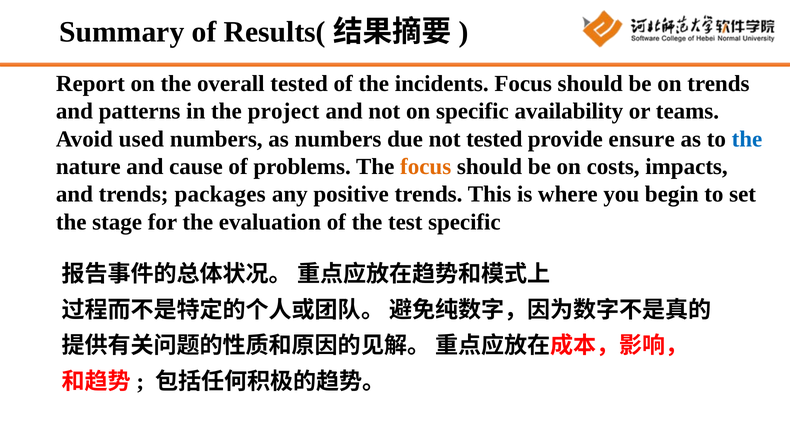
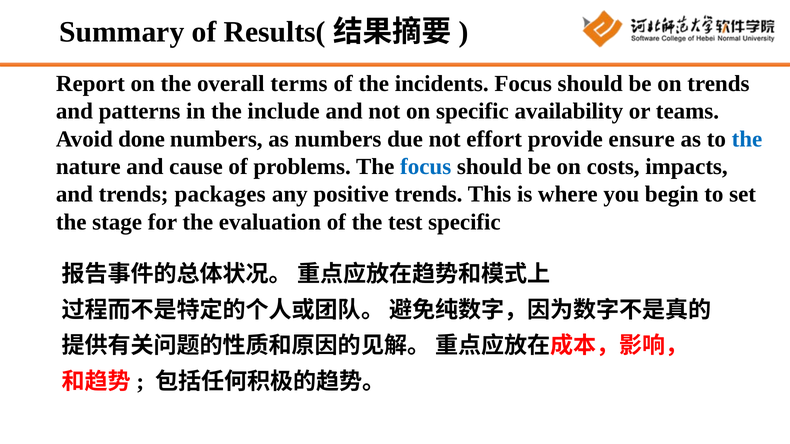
overall tested: tested -> terms (299, 84)
project: project -> include (284, 111)
used: used -> done (142, 139)
not tested: tested -> effort (494, 139)
focus colour: orange -> blue (426, 167)
